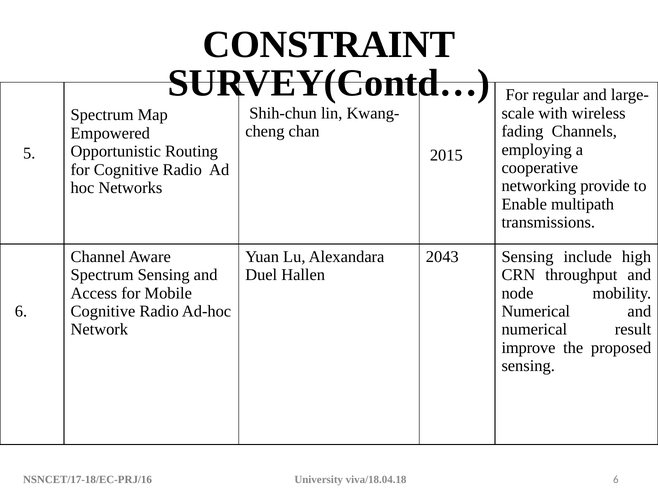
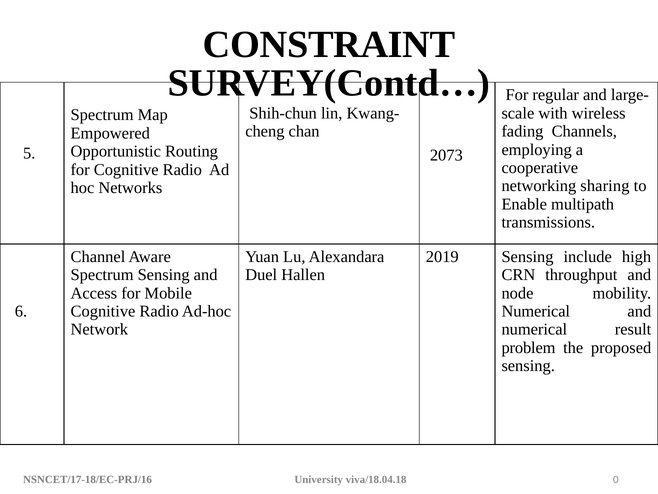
2015: 2015 -> 2073 (446, 155)
provide: provide -> sharing (605, 186)
2043: 2043 -> 2019 (442, 256)
improve: improve -> problem (528, 347)
viva/18.04.18 6: 6 -> 0 (616, 479)
